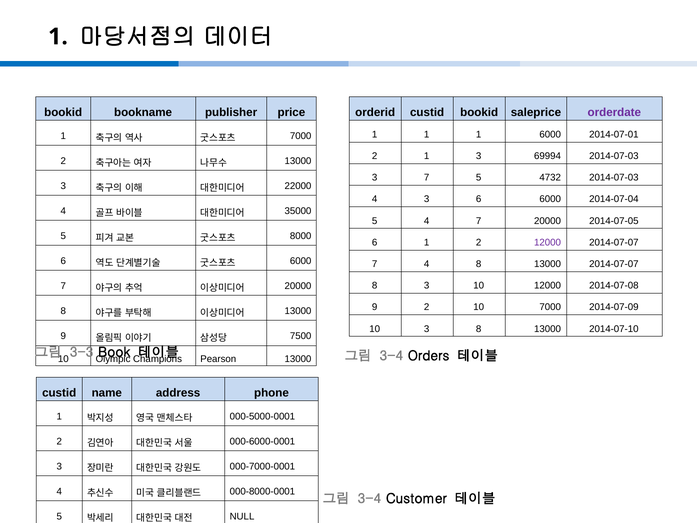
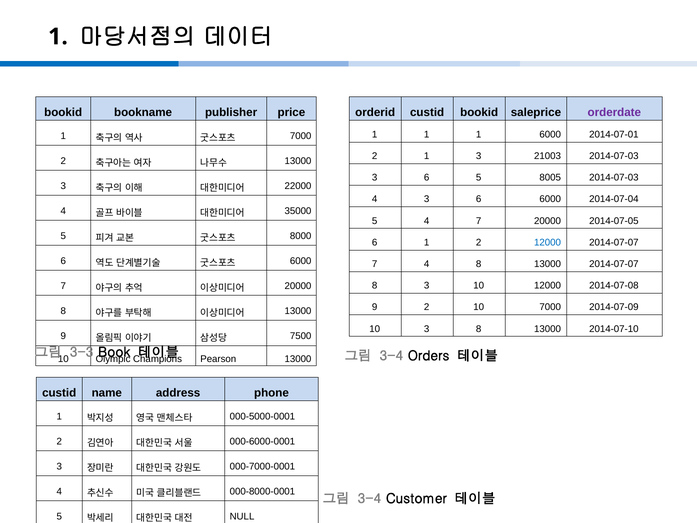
69994: 69994 -> 21003 (548, 156)
7: 7 -> 6 (427, 178)
4732: 4732 -> 8005 (550, 178)
12000 colour: purple -> blue (548, 242)
